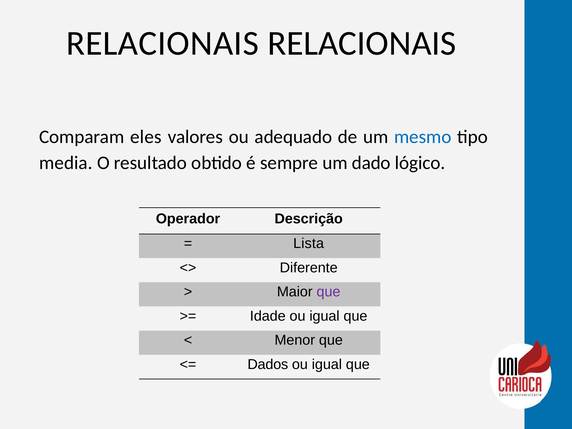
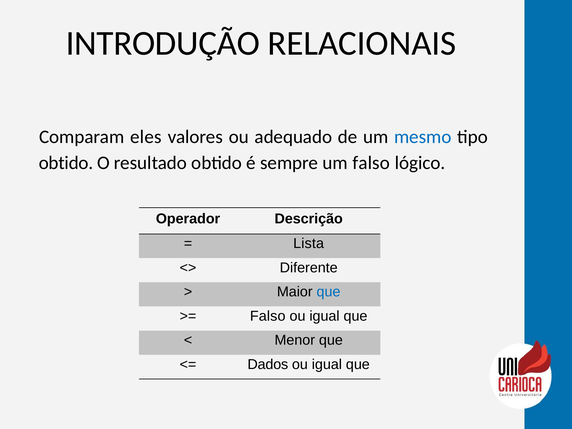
RELACIONAIS: RELACIONAIS -> INTRODUÇÃO (163, 43)
media: media -> obtido (66, 163)
um dado: dado -> falso (371, 163)
que colour: purple -> blue (328, 292)
Idade: Idade -> Falso (268, 316)
